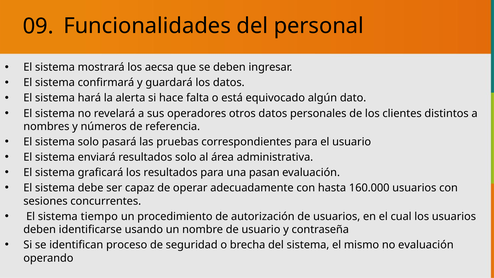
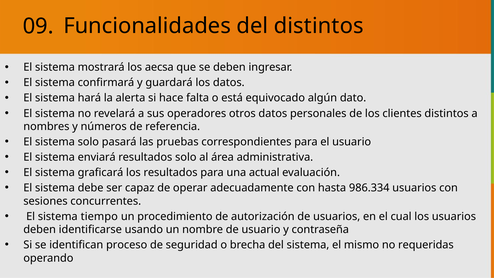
del personal: personal -> distintos (319, 26)
pasan: pasan -> actual (264, 173)
160.000: 160.000 -> 986.334 (369, 188)
no evaluación: evaluación -> requeridas (426, 245)
